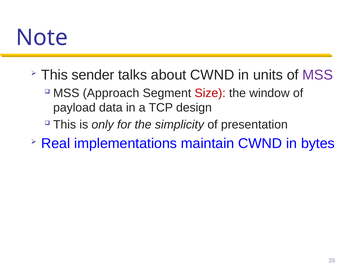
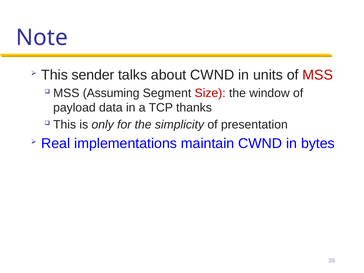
MSS colour: purple -> red (318, 75)
Approach: Approach -> Assuming (111, 93)
design: design -> thanks (194, 108)
